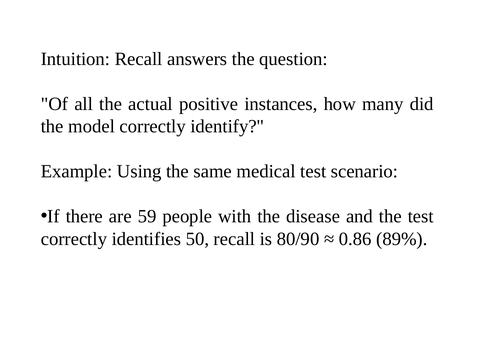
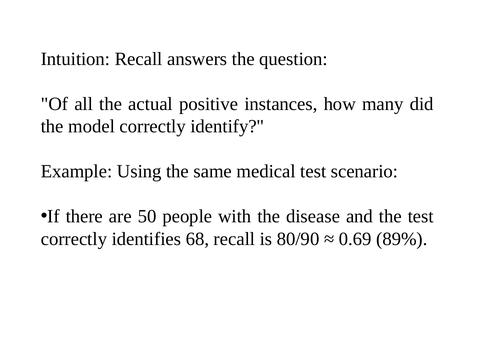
59: 59 -> 50 (147, 216)
50: 50 -> 68 (197, 239)
0.86: 0.86 -> 0.69 (355, 239)
